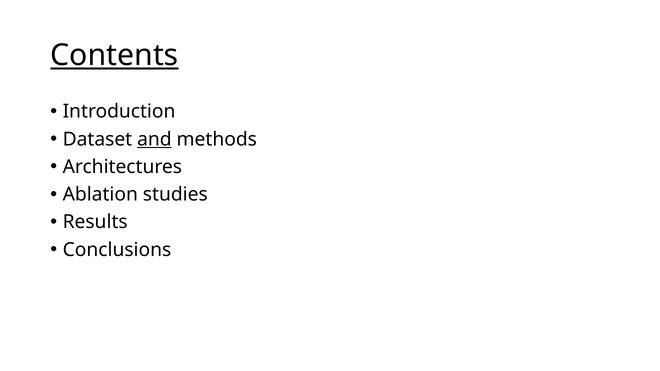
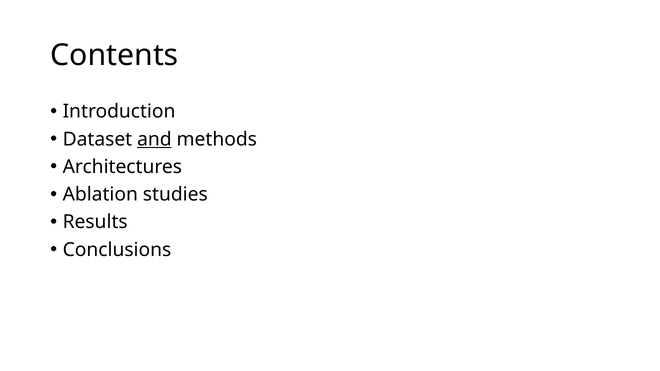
Contents underline: present -> none (114, 55)
